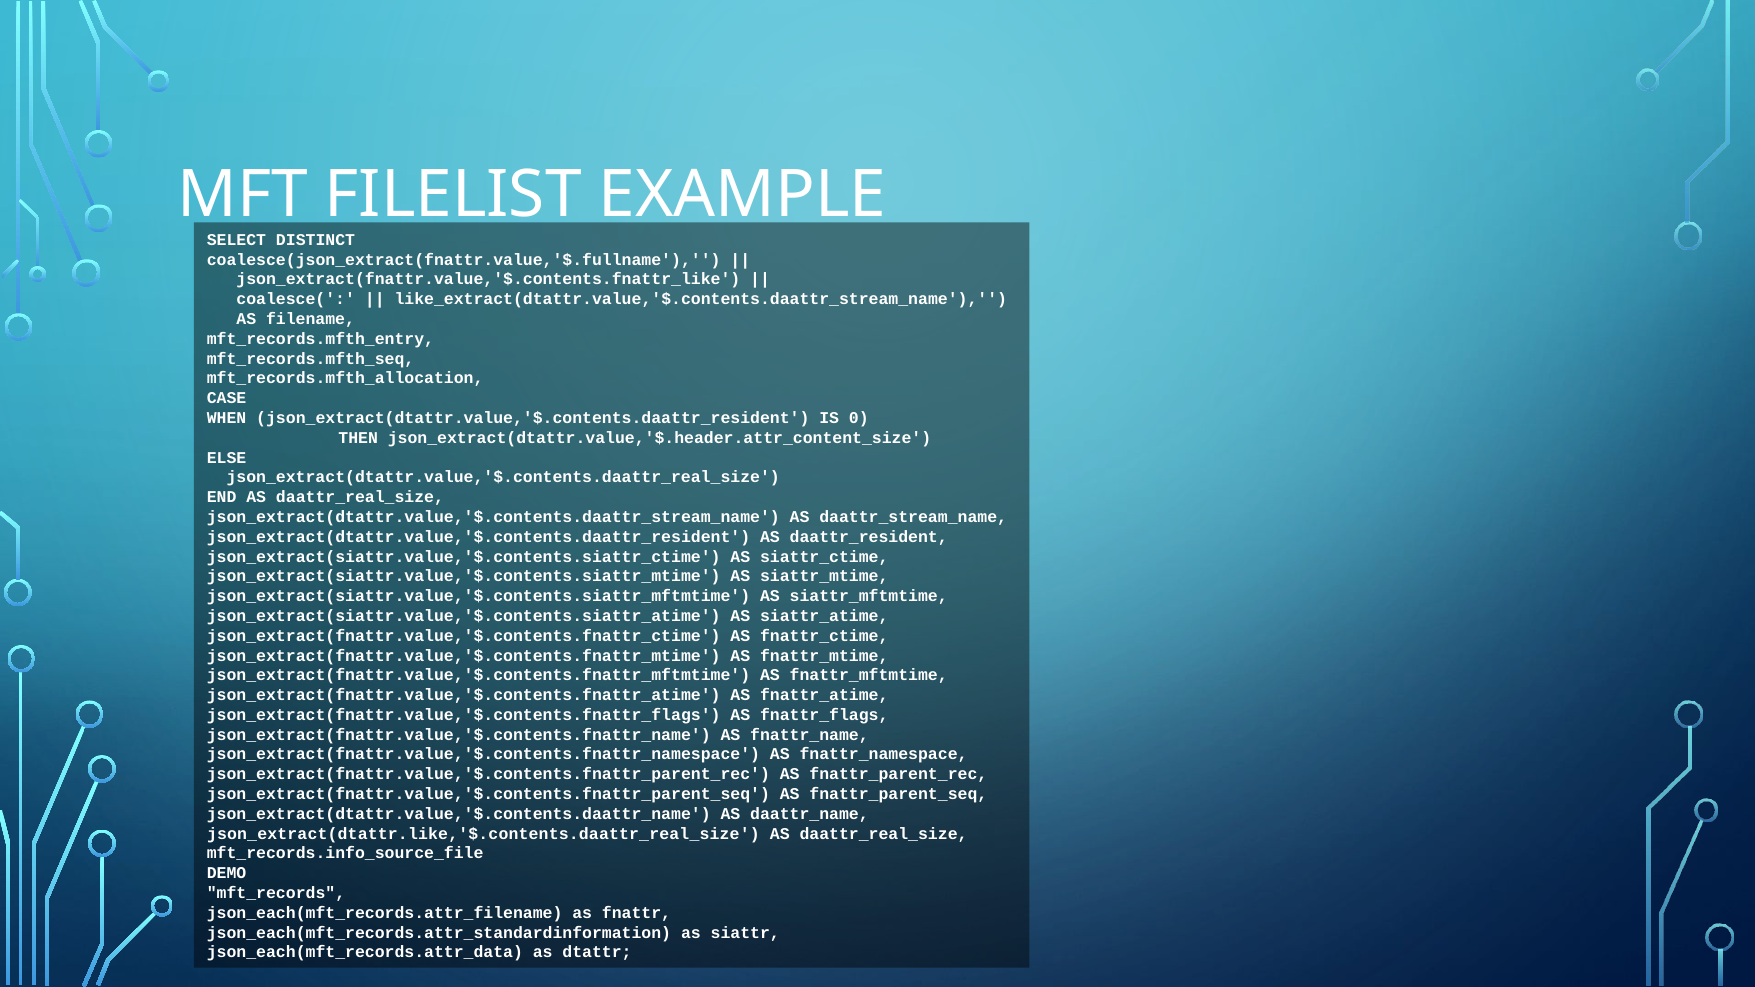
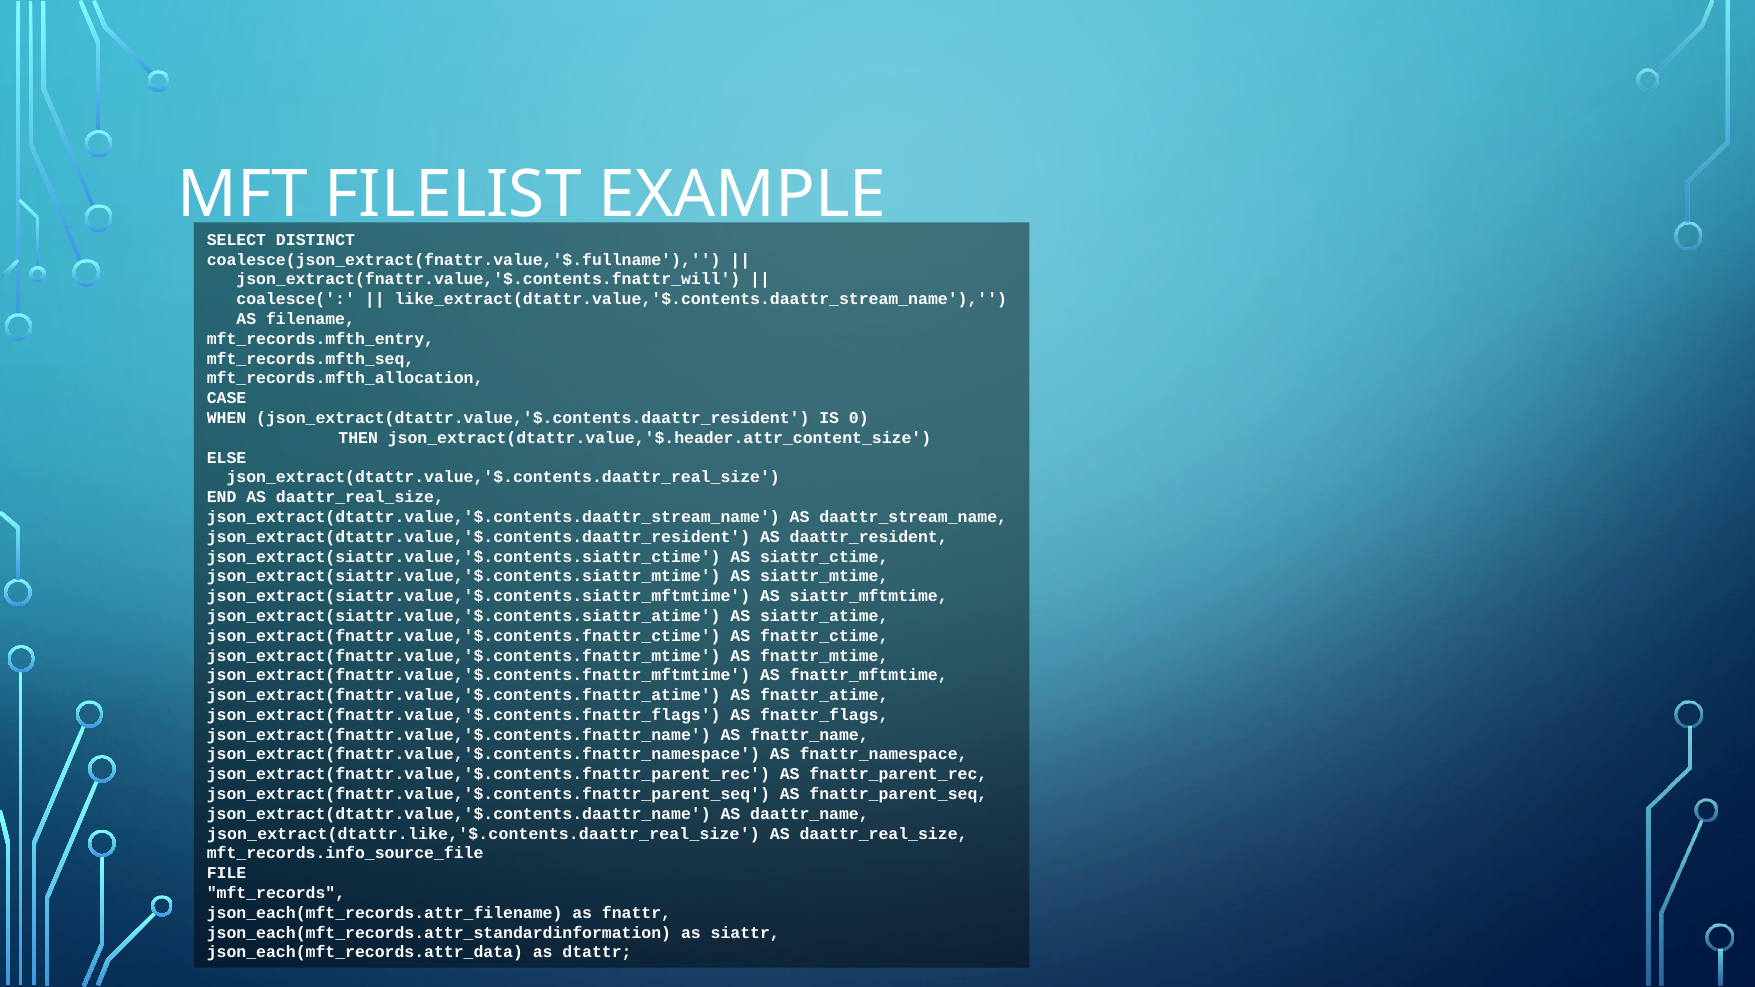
json_extract(fnattr.value,'$.contents.fnattr_like: json_extract(fnattr.value,'$.contents.fnattr_like -> json_extract(fnattr.value,'$.contents.fnattr_will (488, 280)
DEMO: DEMO -> FILE (227, 873)
